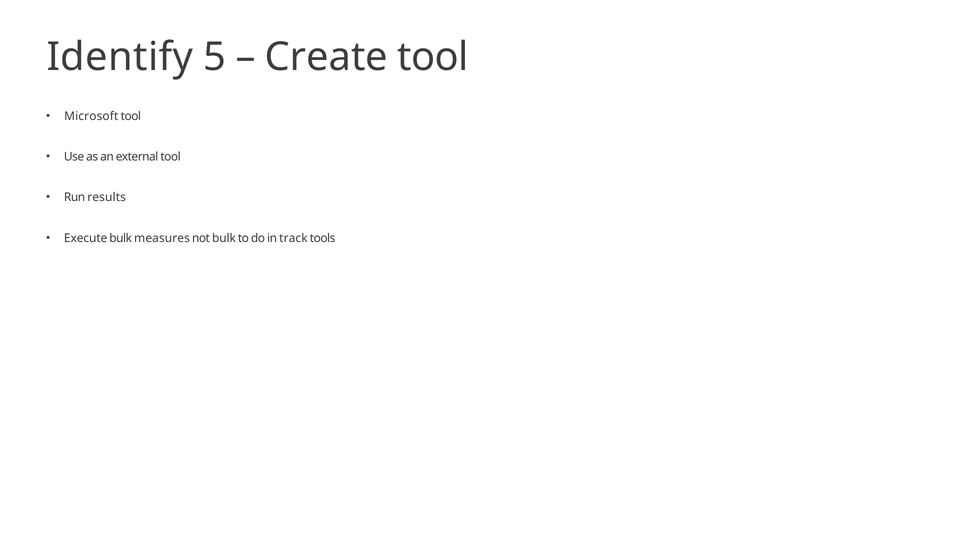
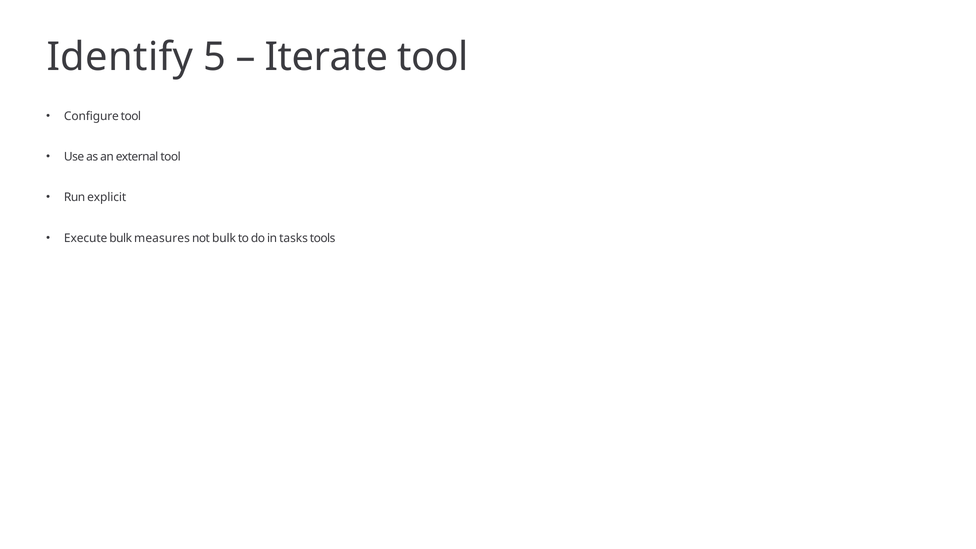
Create: Create -> Iterate (327, 57)
Microsoft: Microsoft -> Configure (91, 116)
results: results -> explicit (107, 198)
track: track -> tasks (294, 238)
